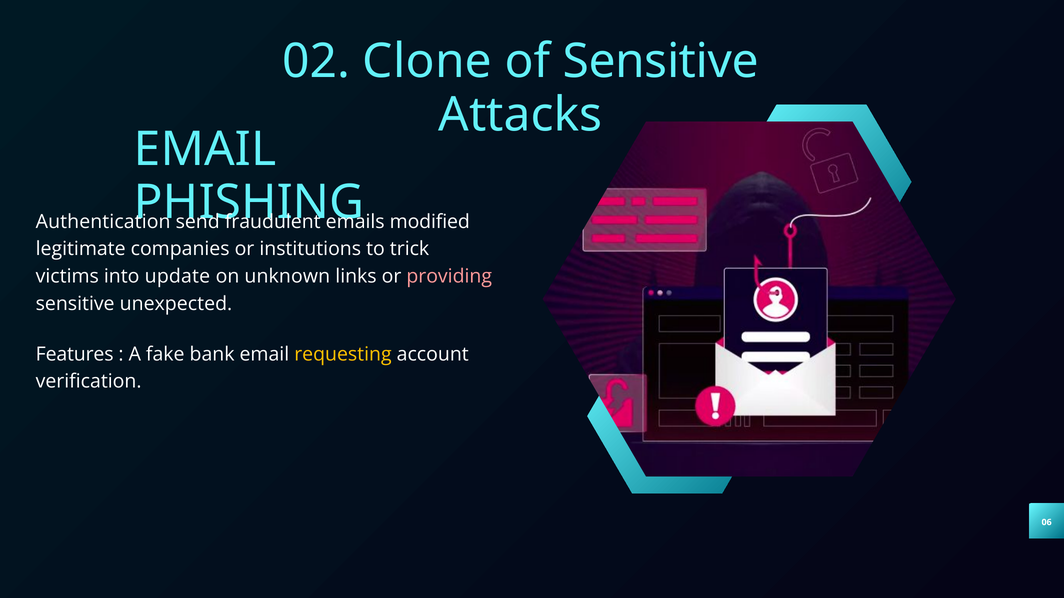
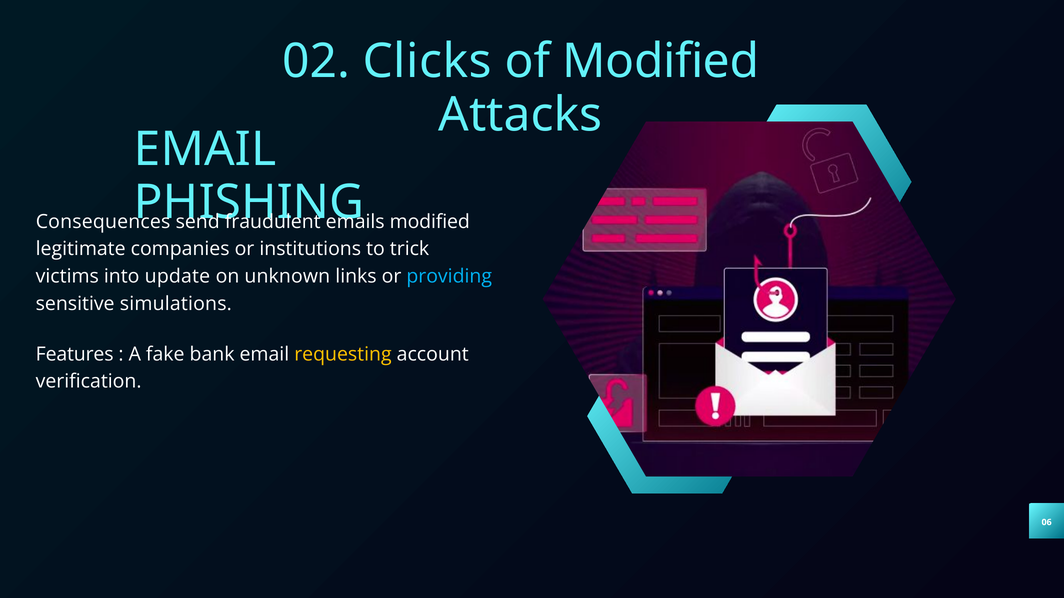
Clone: Clone -> Clicks (427, 62)
of Sensitive: Sensitive -> Modified (661, 62)
Authentication: Authentication -> Consequences (103, 222)
providing colour: pink -> light blue (449, 277)
unexpected: unexpected -> simulations (176, 304)
